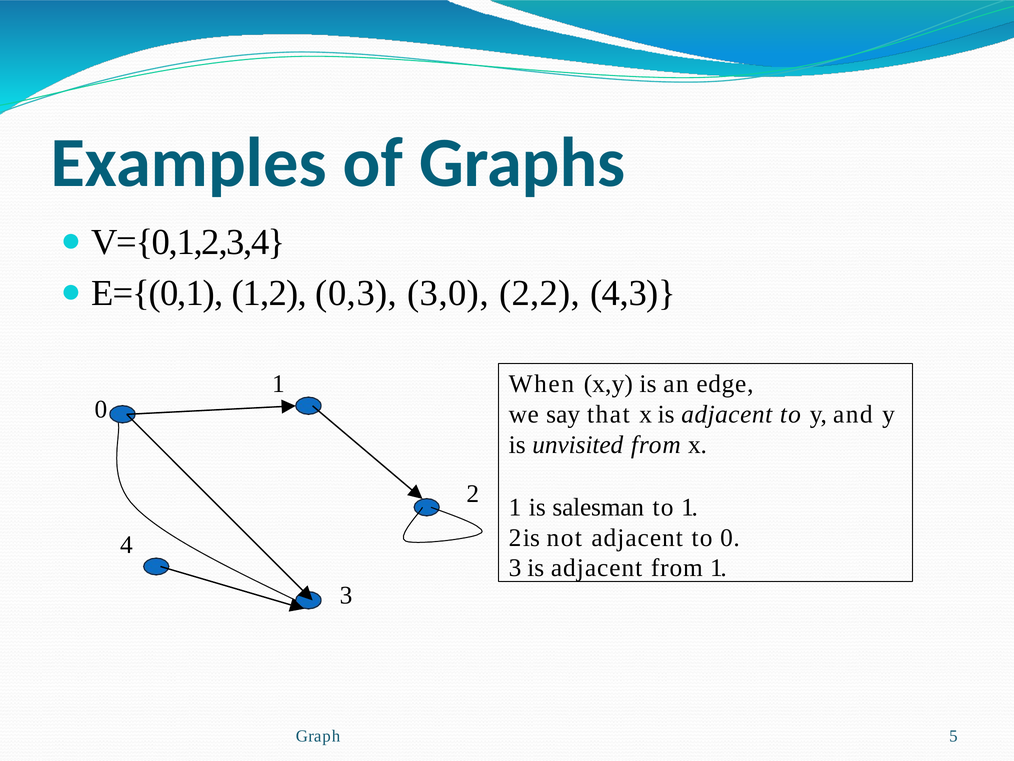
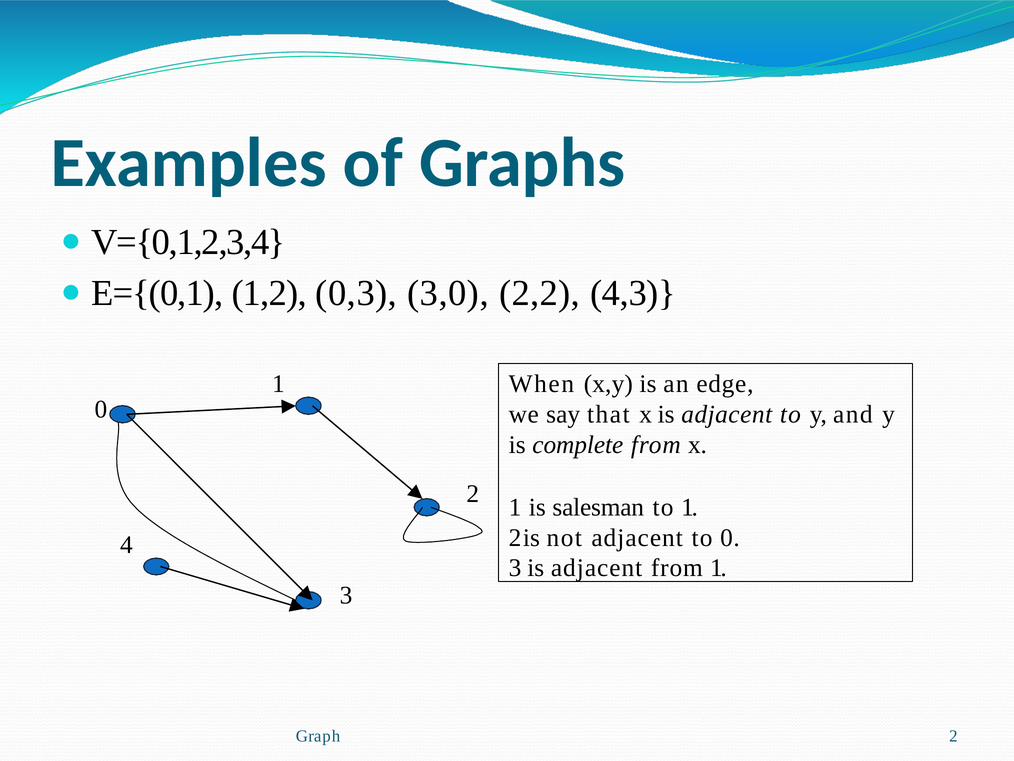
unvisited: unvisited -> complete (578, 445)
Graph 5: 5 -> 2 (953, 736)
